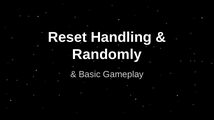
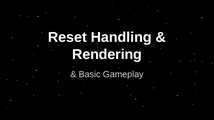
Randomly: Randomly -> Rendering (107, 54)
